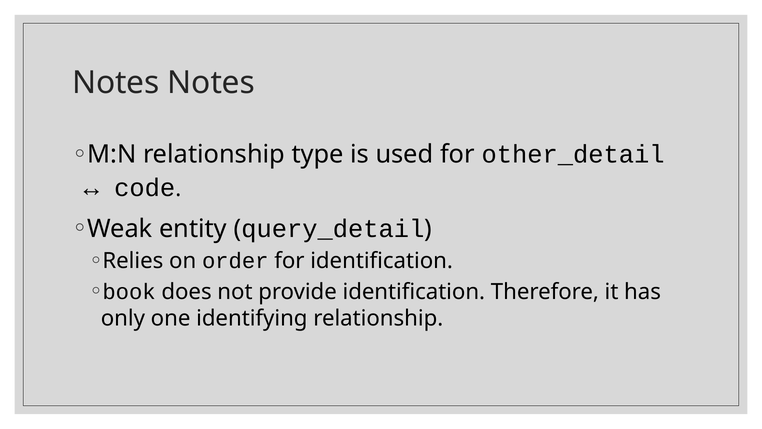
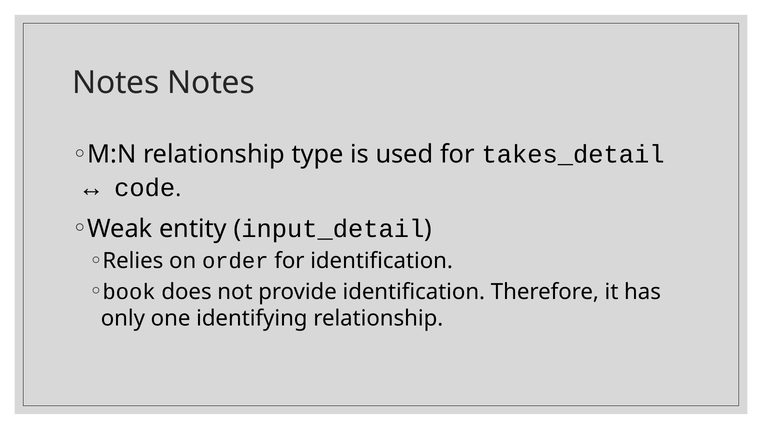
other_detail: other_detail -> takes_detail (573, 154)
query_detail: query_detail -> input_detail (333, 229)
